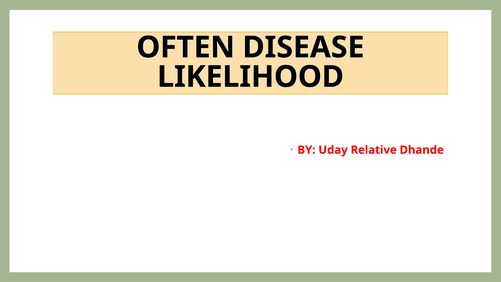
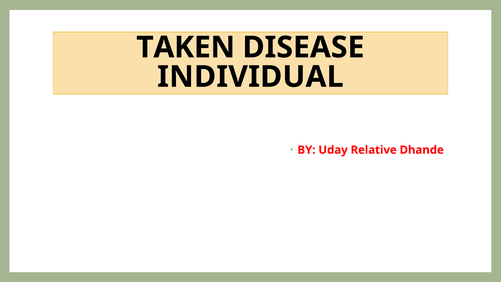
OFTEN: OFTEN -> TAKEN (186, 47)
LIKELIHOOD: LIKELIHOOD -> INDIVIDUAL (250, 77)
